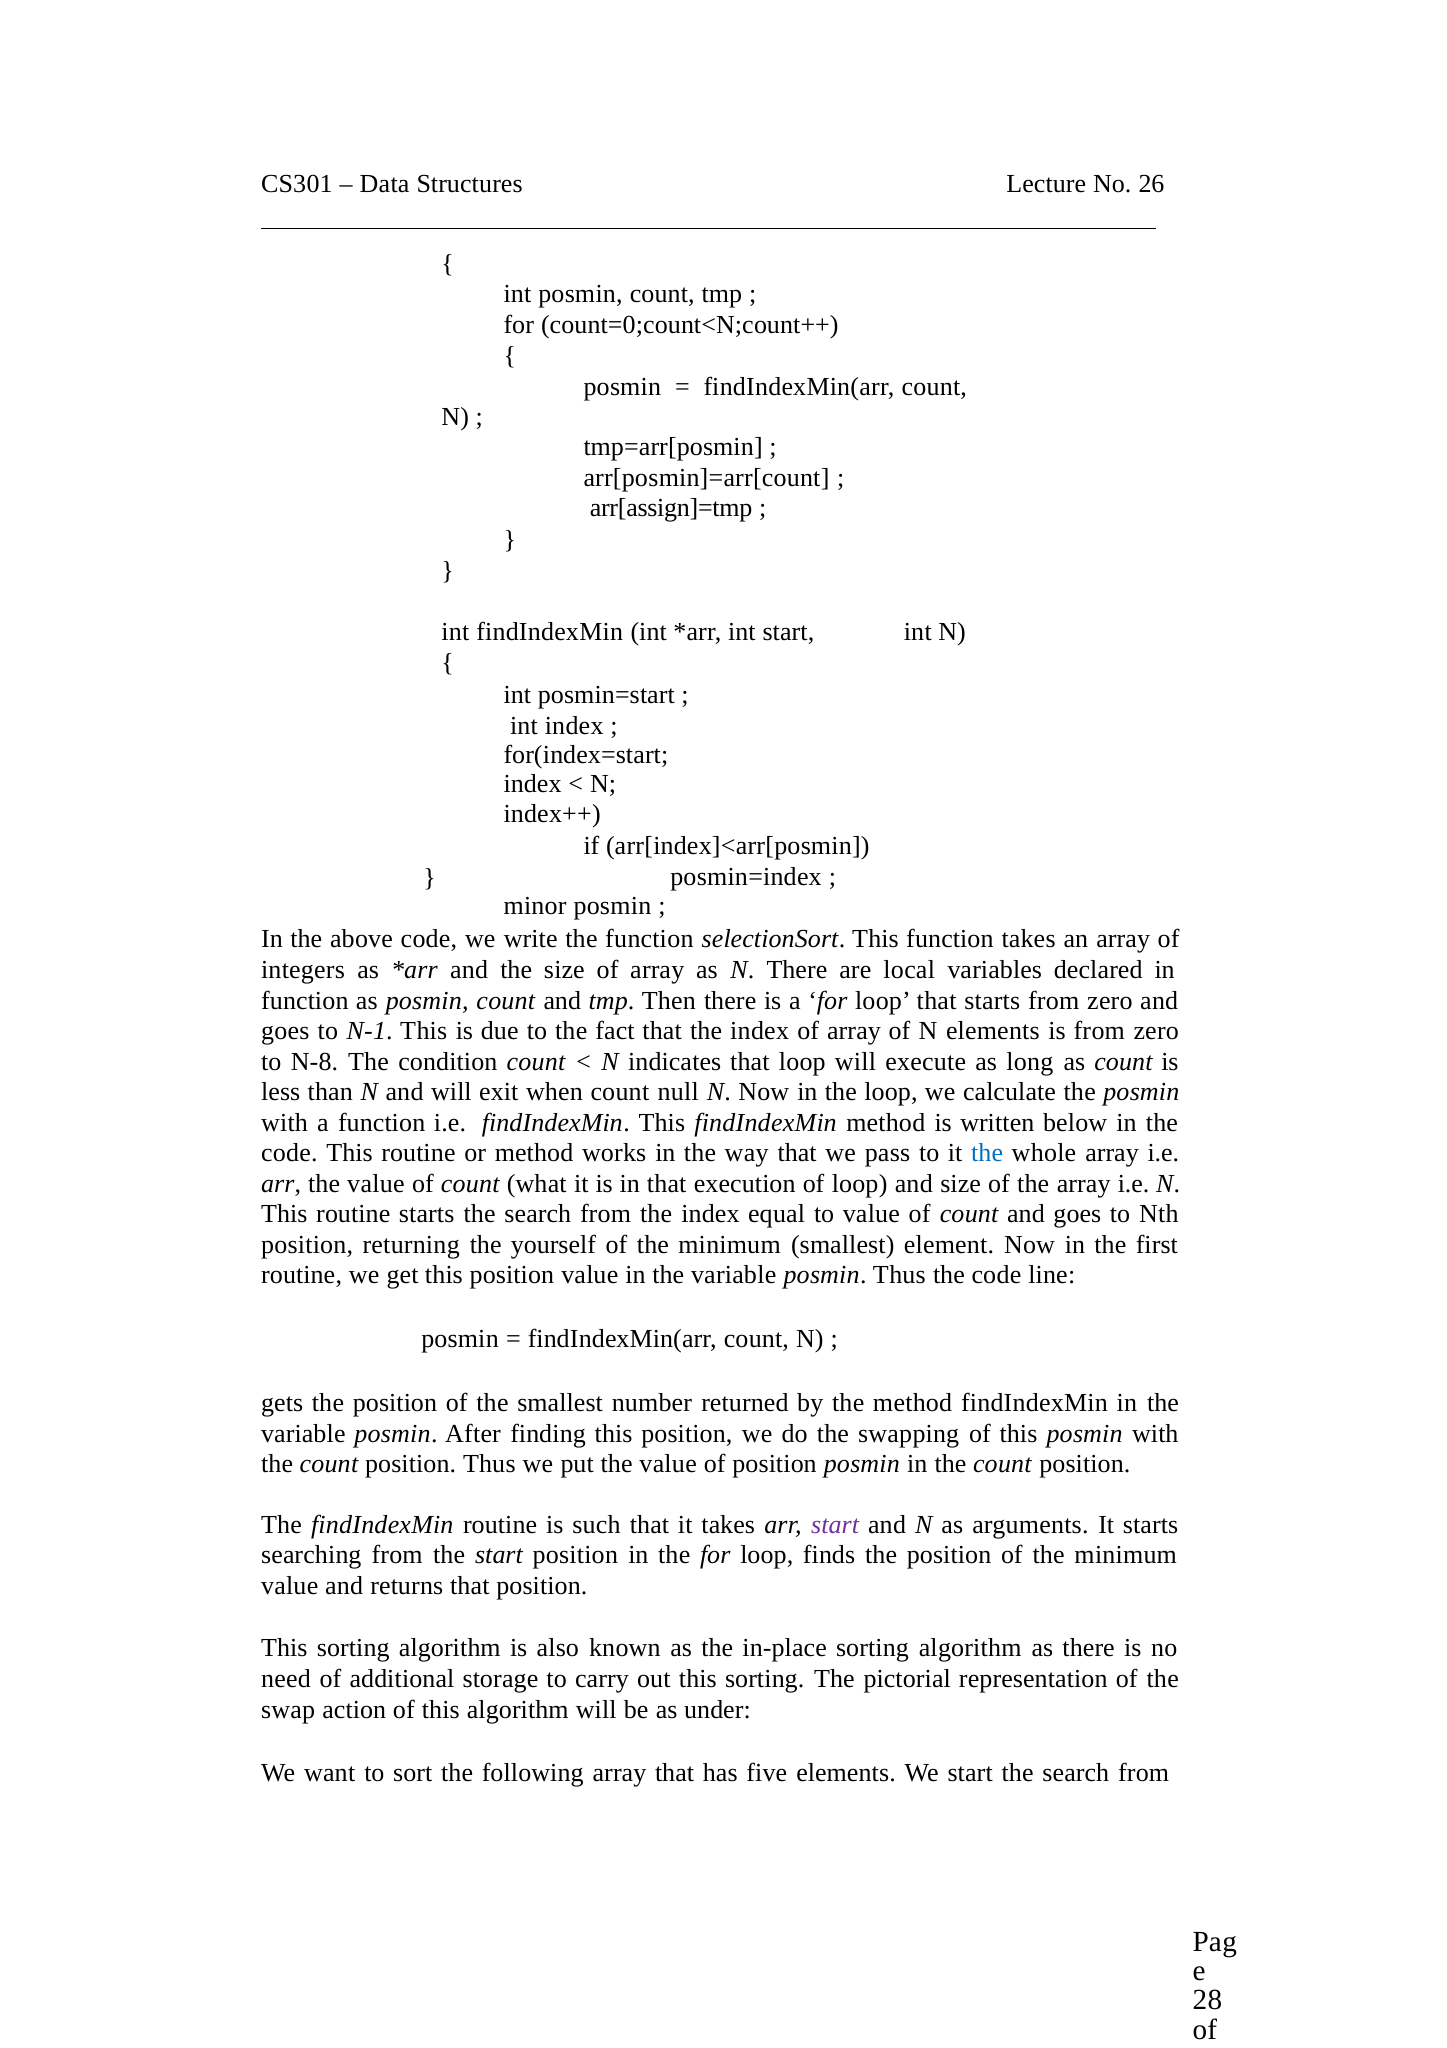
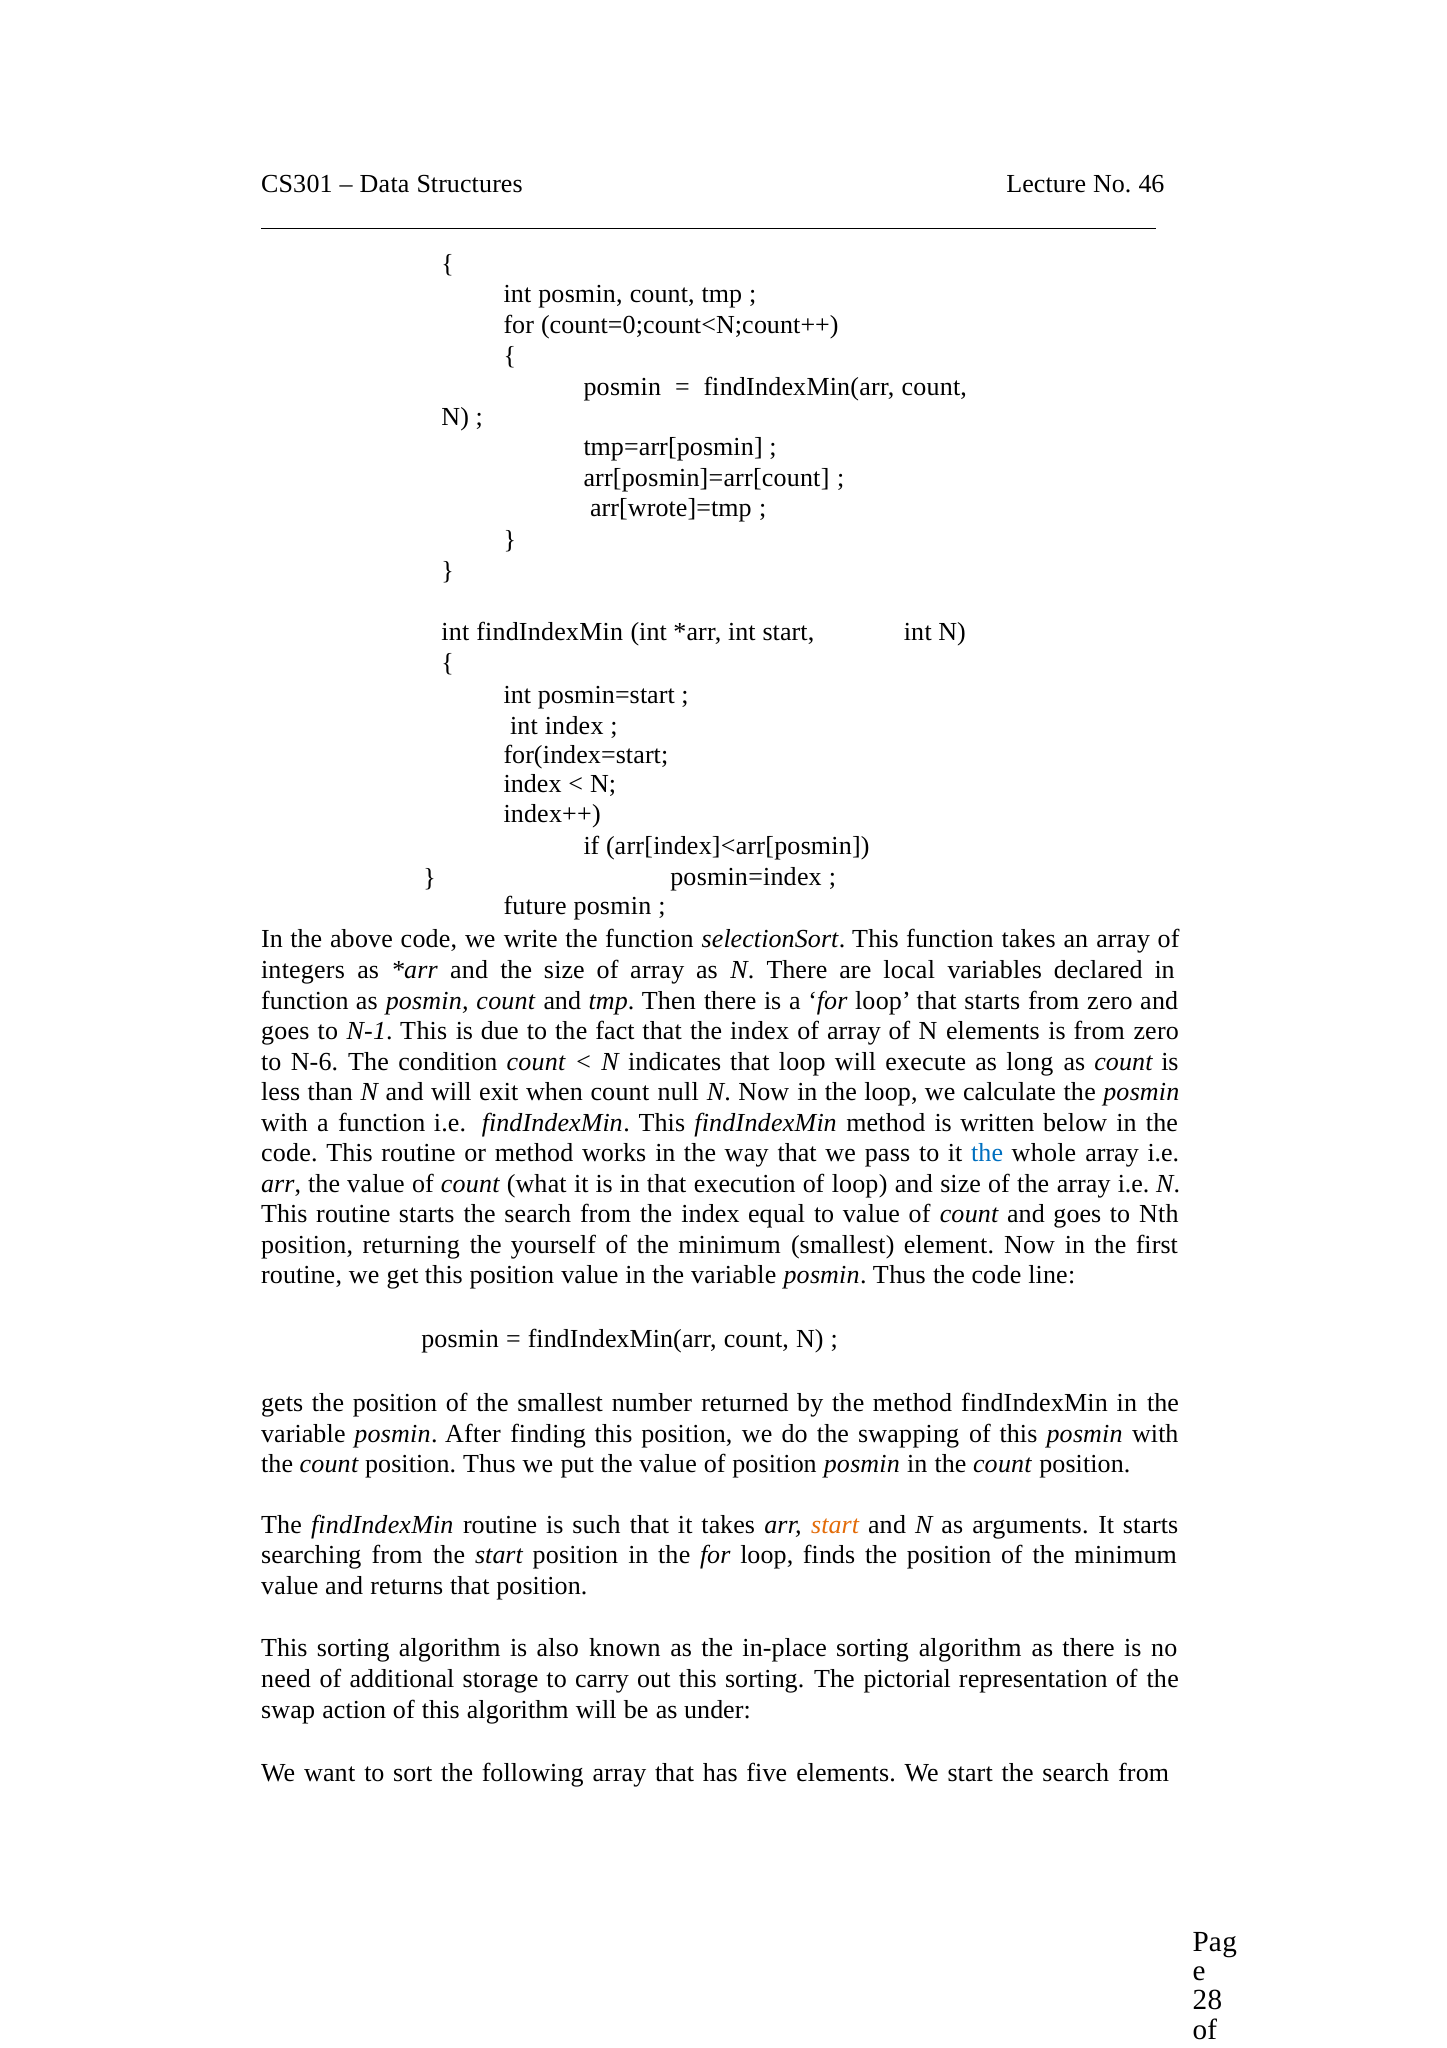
26: 26 -> 46 (1151, 184)
arr[assign]=tmp: arr[assign]=tmp -> arr[wrote]=tmp (671, 508)
minor: minor -> future (535, 906)
N-8: N-8 -> N-6 (314, 1061)
start colour: purple -> orange (835, 1525)
